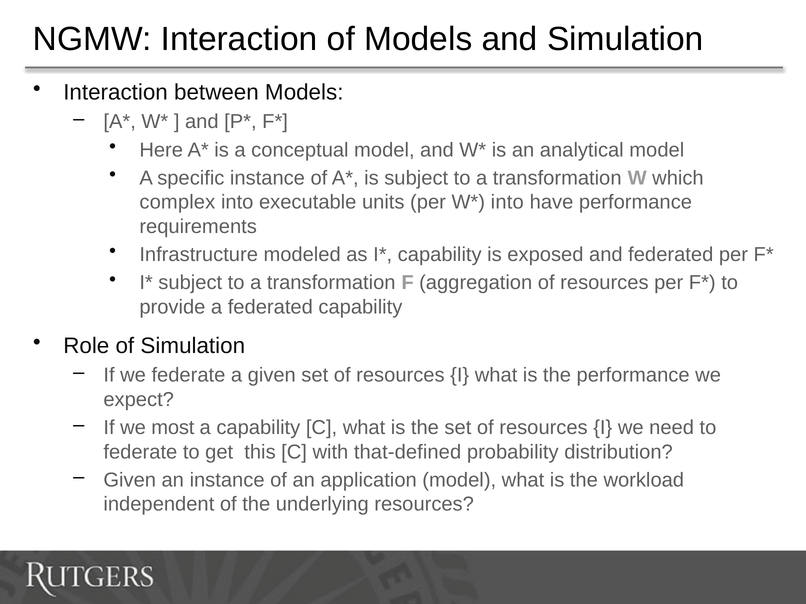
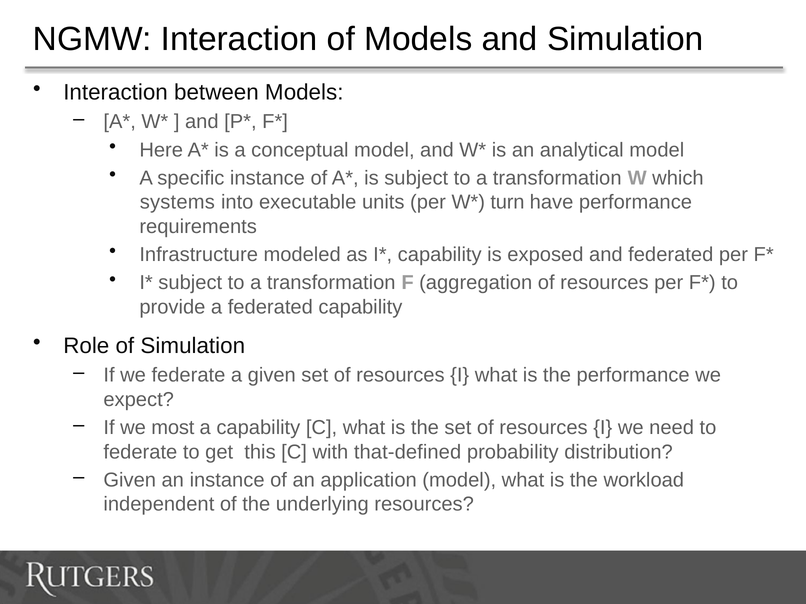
complex: complex -> systems (177, 202)
into: into -> turn (507, 202)
